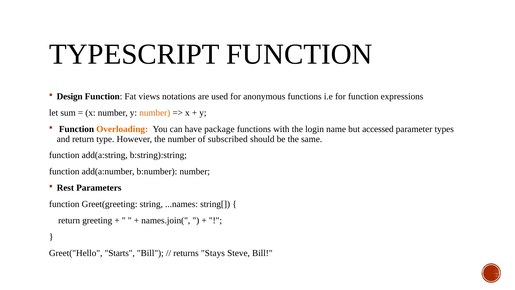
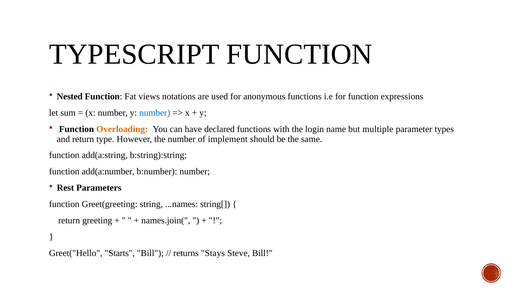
Design: Design -> Nested (70, 96)
number colour: orange -> blue (155, 113)
package: package -> declared (219, 129)
accessed: accessed -> multiple (378, 129)
subscribed: subscribed -> implement (228, 139)
